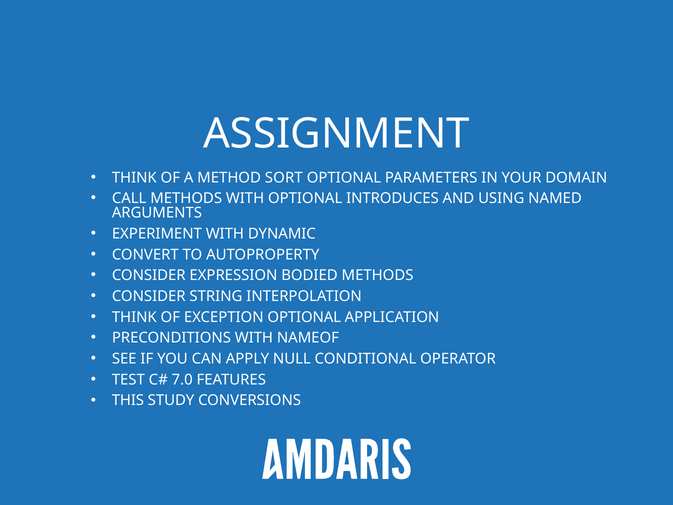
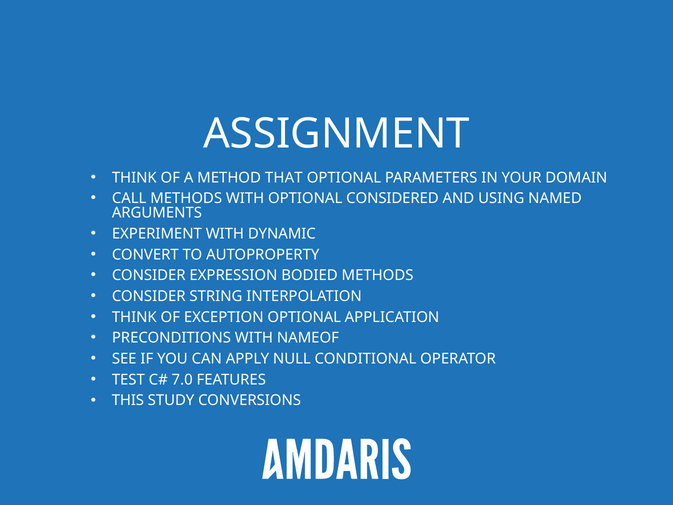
SORT: SORT -> THAT (284, 178)
INTRODUCES: INTRODUCES -> CONSIDERED (392, 198)
